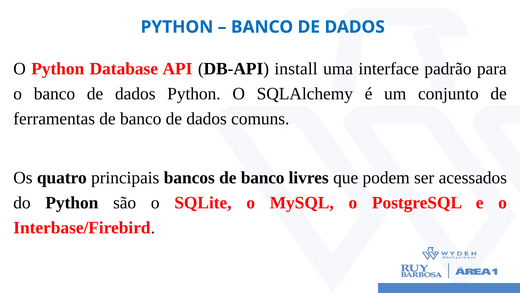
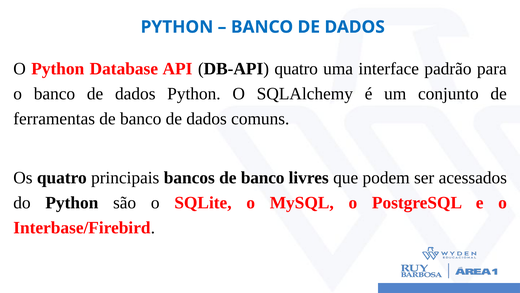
DB-API install: install -> quatro (296, 69)
